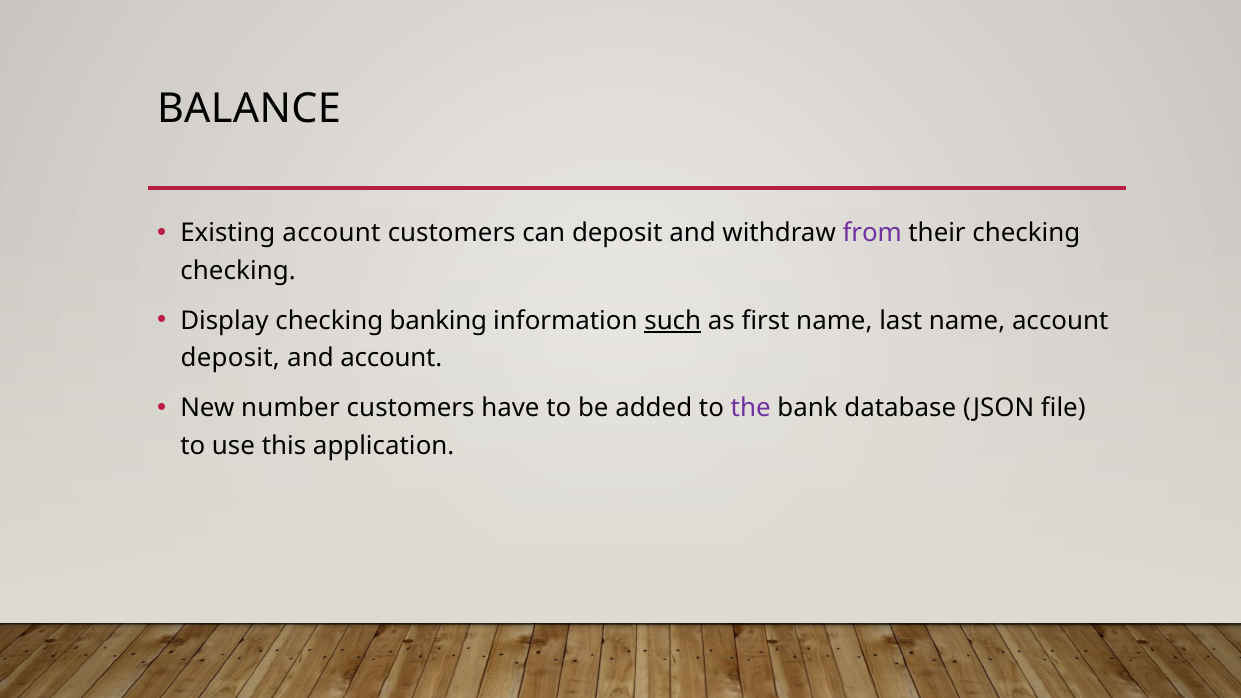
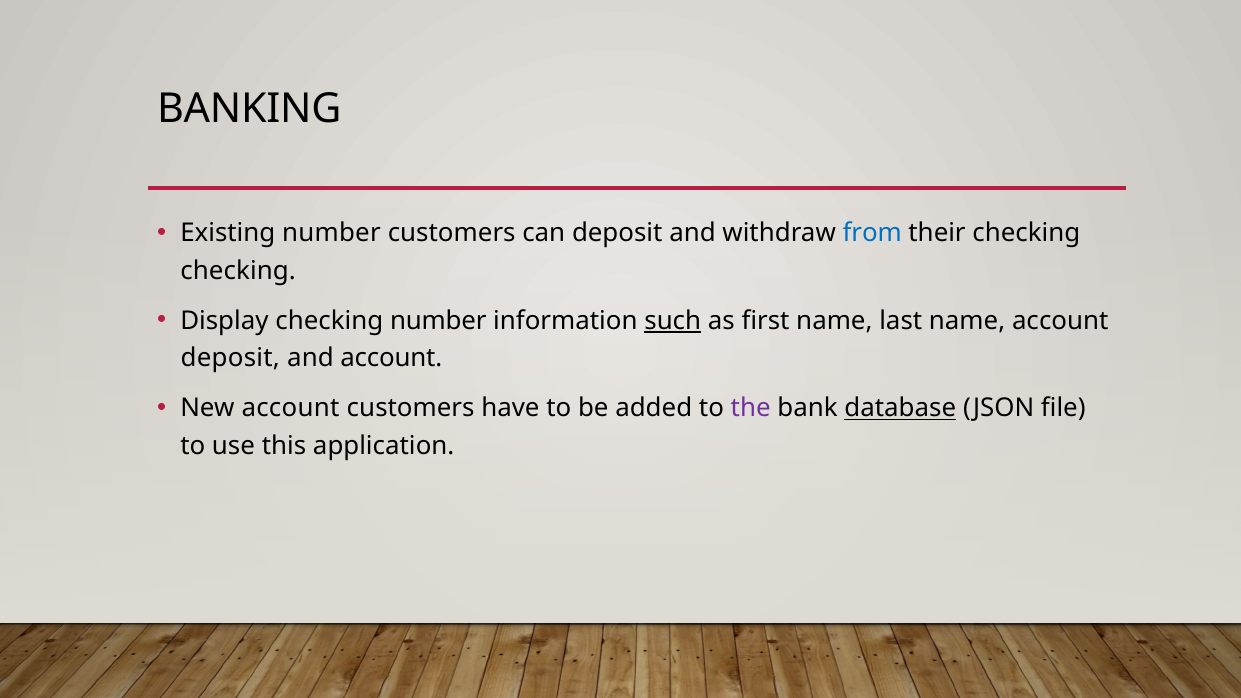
BALANCE: BALANCE -> BANKING (249, 109)
Existing account: account -> number (331, 233)
from colour: purple -> blue (872, 233)
checking banking: banking -> number (438, 321)
New number: number -> account (290, 408)
database underline: none -> present (900, 408)
